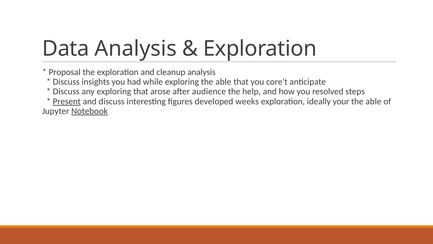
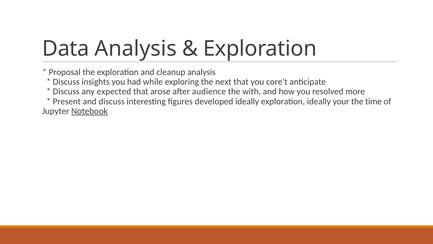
exploring the able: able -> next (223, 82)
any exploring: exploring -> expected (114, 91)
help: help -> with (252, 91)
steps: steps -> more (355, 91)
Present underline: present -> none (67, 101)
developed weeks: weeks -> ideally (247, 101)
able: able -> time (374, 101)
